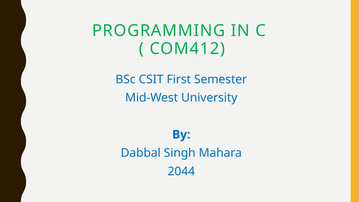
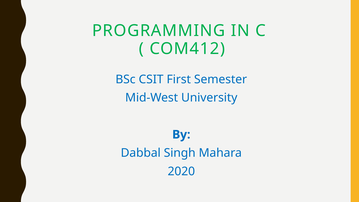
2044: 2044 -> 2020 (181, 171)
